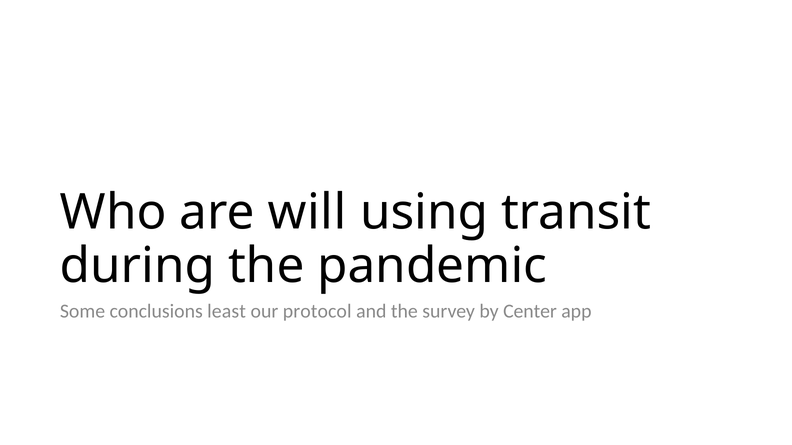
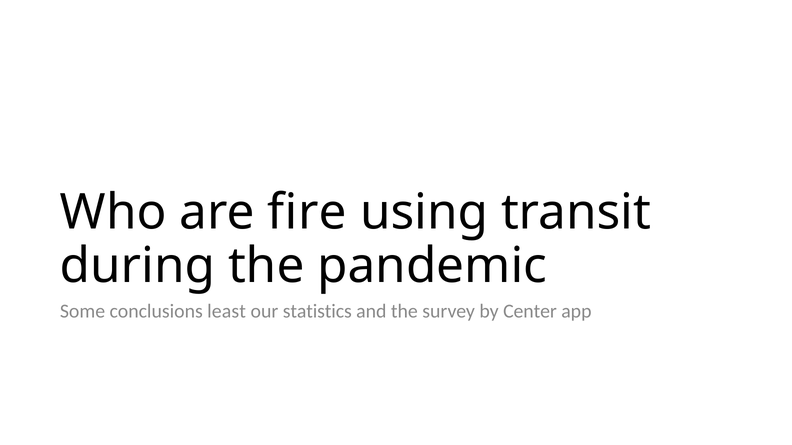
will: will -> fire (307, 213)
protocol: protocol -> statistics (317, 312)
